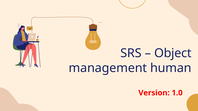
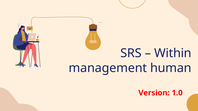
Object: Object -> Within (173, 53)
